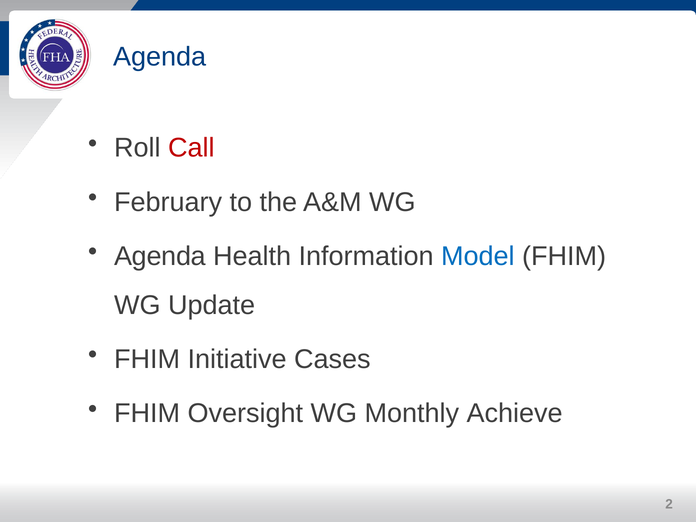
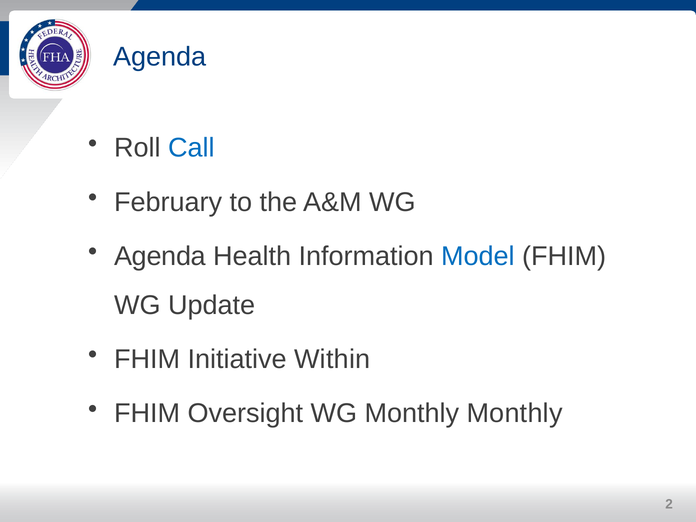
Call colour: red -> blue (191, 148)
Cases: Cases -> Within (332, 359)
Monthly Achieve: Achieve -> Monthly (515, 413)
